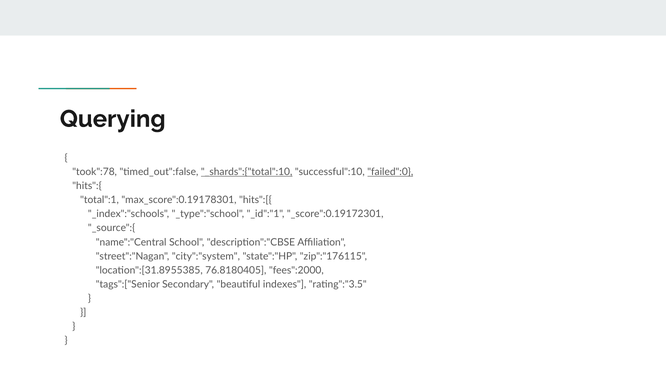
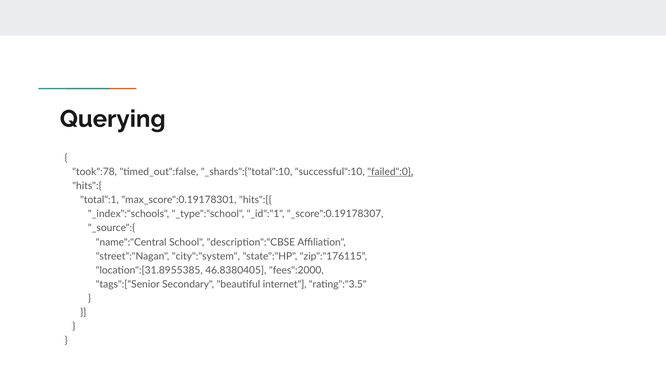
_shards":{"total":10 underline: present -> none (247, 172)
_score":0.19172301: _score":0.19172301 -> _score":0.19178307 (335, 214)
76.8180405: 76.8180405 -> 46.8380405 (236, 270)
indexes: indexes -> internet (285, 284)
